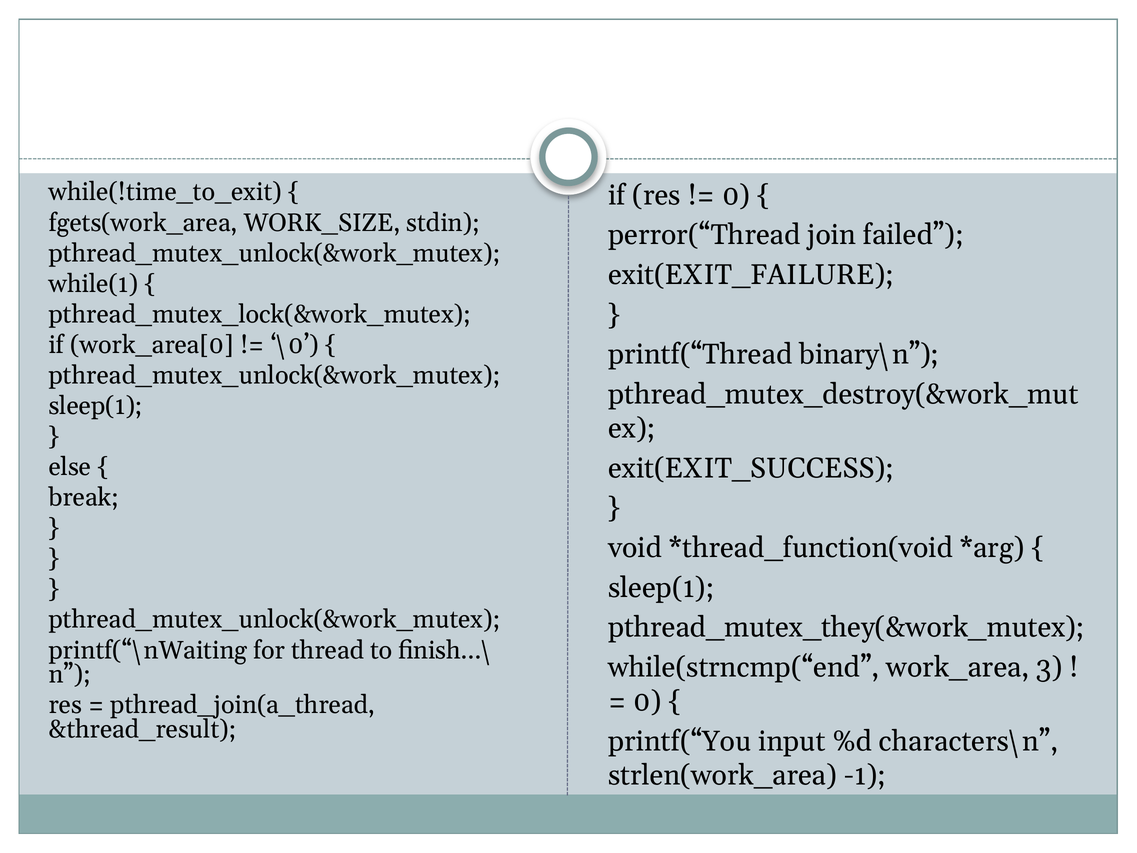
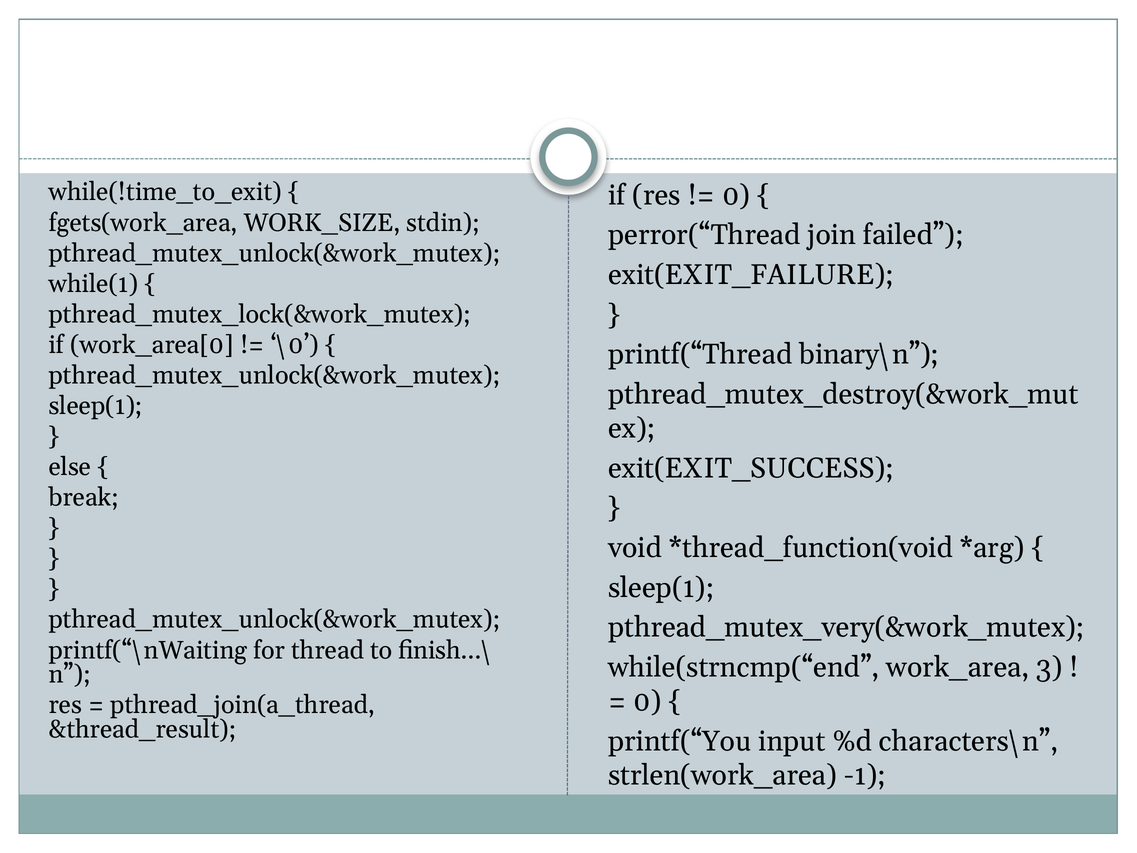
pthread_mutex_they(&work_mutex: pthread_mutex_they(&work_mutex -> pthread_mutex_very(&work_mutex (846, 627)
